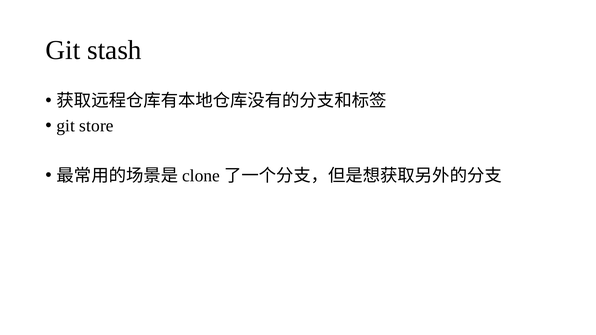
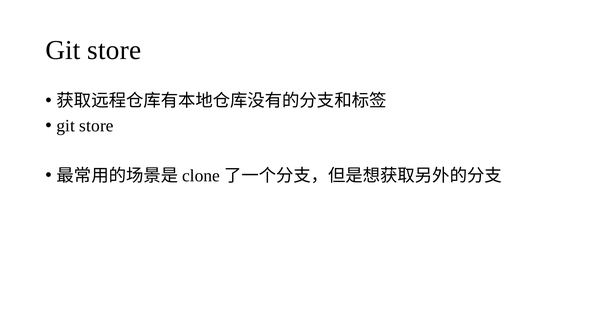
stash: stash -> store (114, 50)
